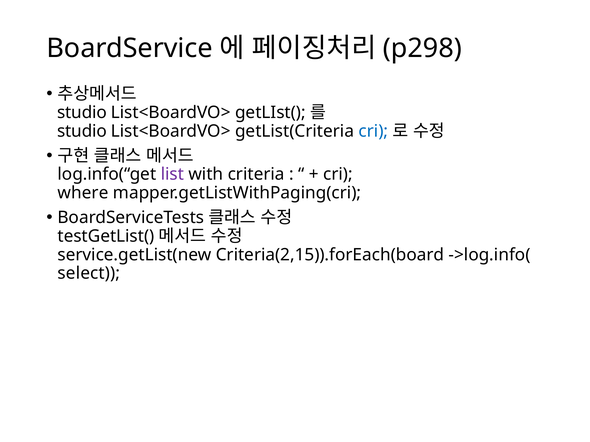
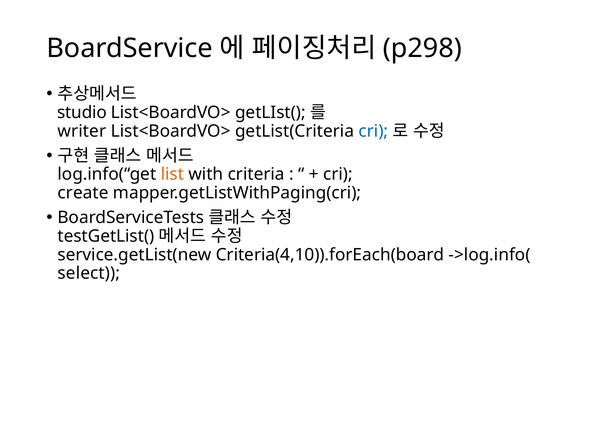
studio: studio -> writer (82, 131)
list colour: purple -> orange (172, 174)
where: where -> create (83, 193)
Criteria(2,15)).forEach(board: Criteria(2,15)).forEach(board -> Criteria(4,10)).forEach(board (330, 255)
